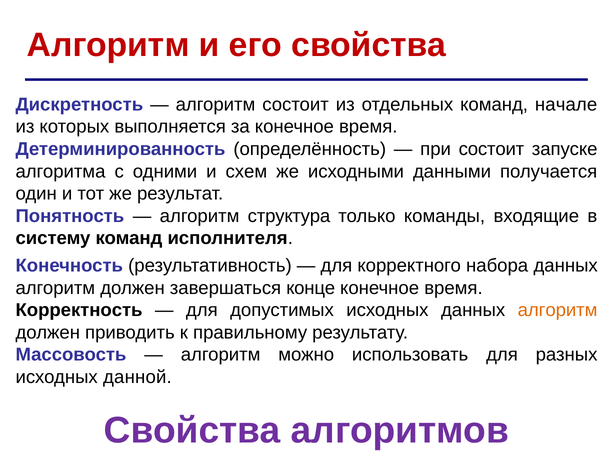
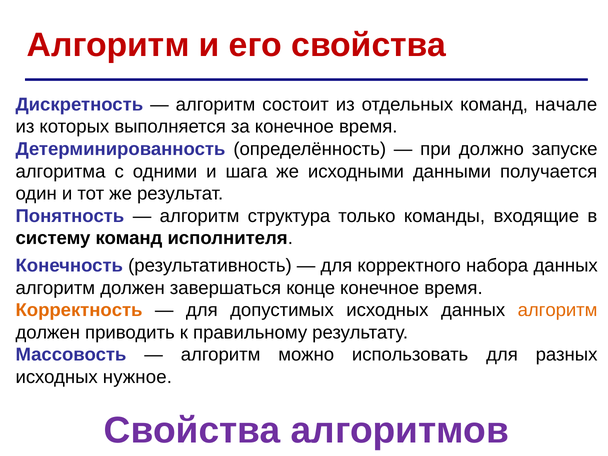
при состоит: состоит -> должно (491, 149)
схем: схем -> шага (246, 171)
Корректность colour: black -> orange (79, 310)
данной: данной -> нужное (137, 377)
